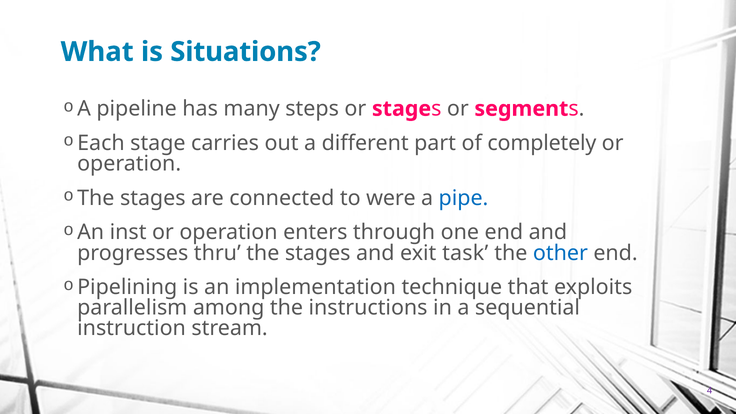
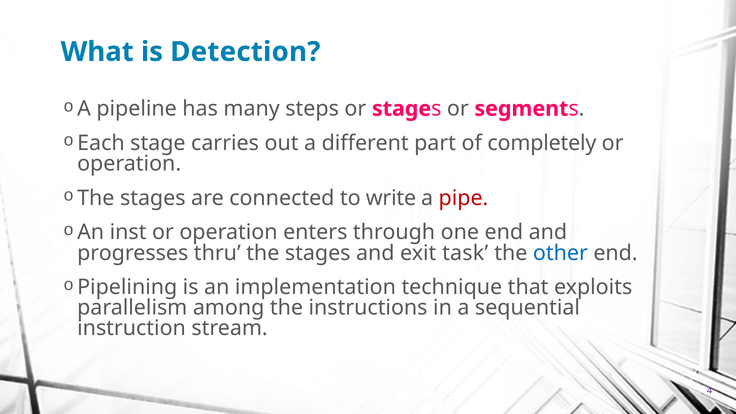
Situations: Situations -> Detection (245, 52)
were: were -> write (391, 198)
pipe colour: blue -> red (463, 198)
